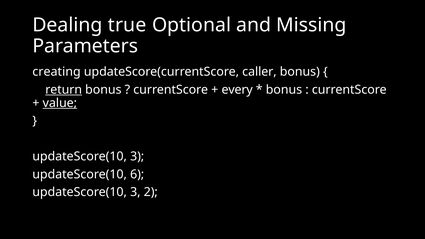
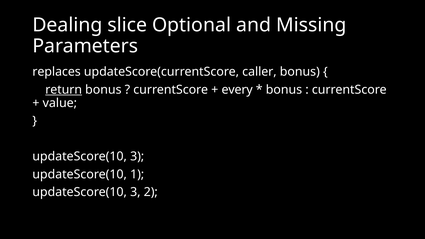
true: true -> slice (127, 25)
creating: creating -> replaces (57, 72)
value underline: present -> none (60, 103)
6: 6 -> 1 (137, 174)
